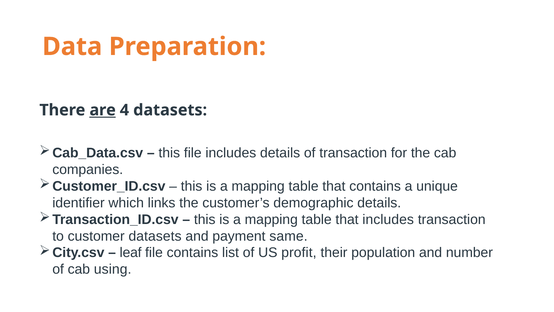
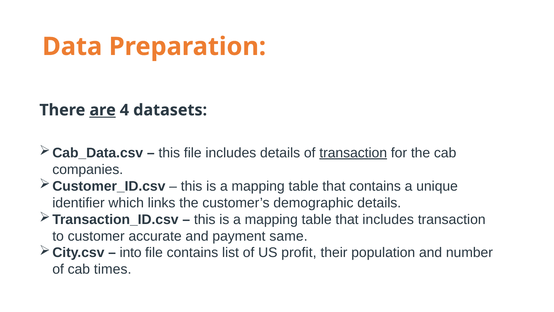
transaction underline: none -> present (353, 153)
customer datasets: datasets -> accurate (155, 236)
leaf: leaf -> into (131, 252)
using: using -> times (113, 269)
